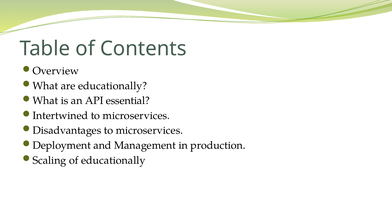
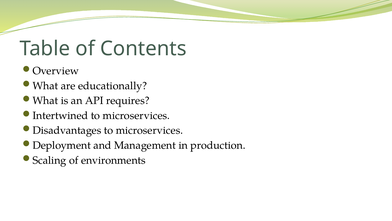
essential: essential -> requires (128, 100)
of educationally: educationally -> environments (113, 160)
